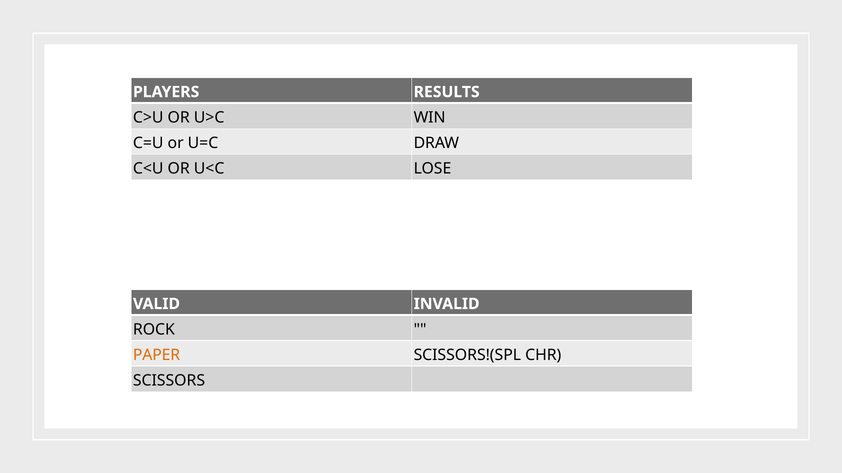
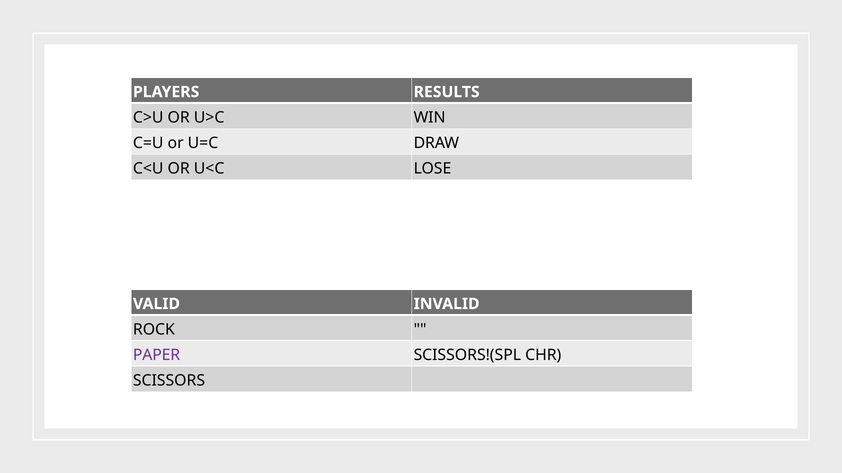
PAPER colour: orange -> purple (157, 355)
